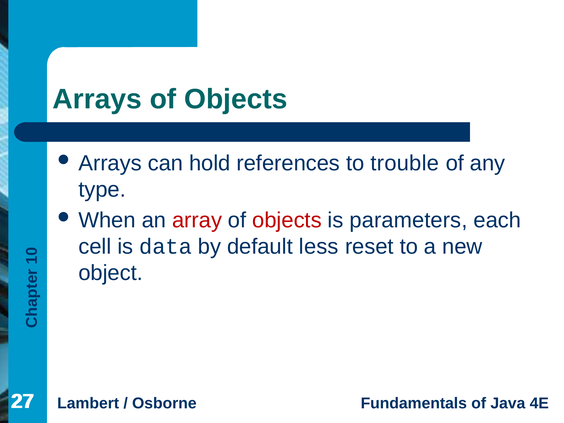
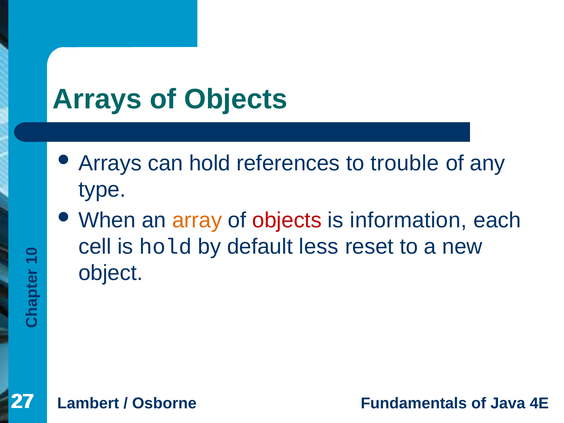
array colour: red -> orange (197, 220)
parameters: parameters -> information (408, 220)
is data: data -> hold (166, 247)
